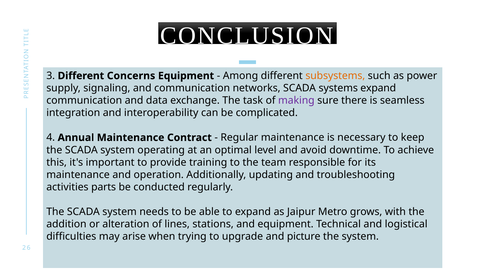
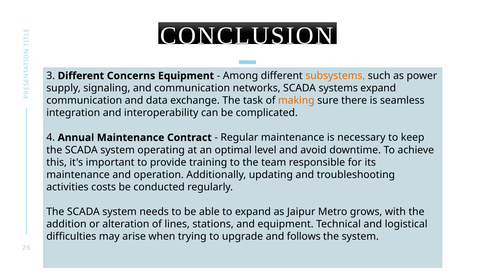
making colour: purple -> orange (296, 101)
parts: parts -> costs (104, 187)
picture: picture -> follows (304, 237)
